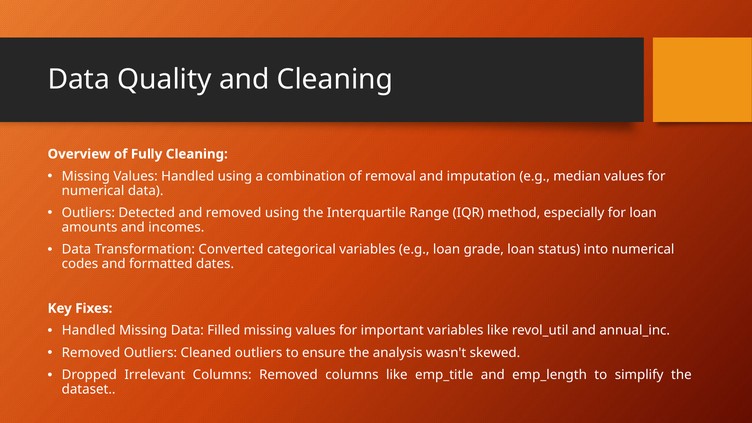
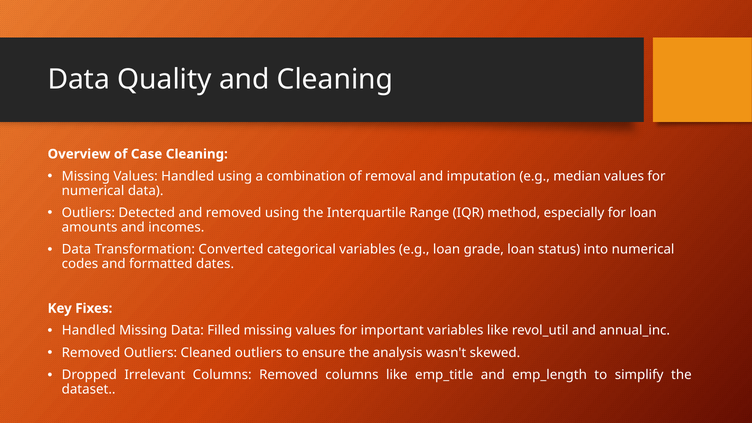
Fully: Fully -> Case (147, 154)
